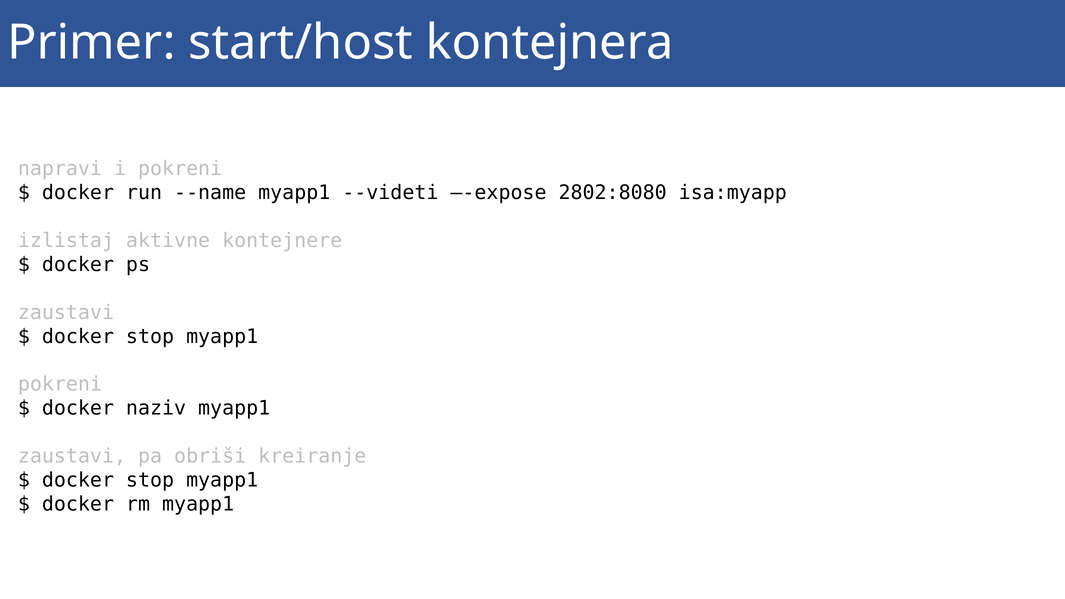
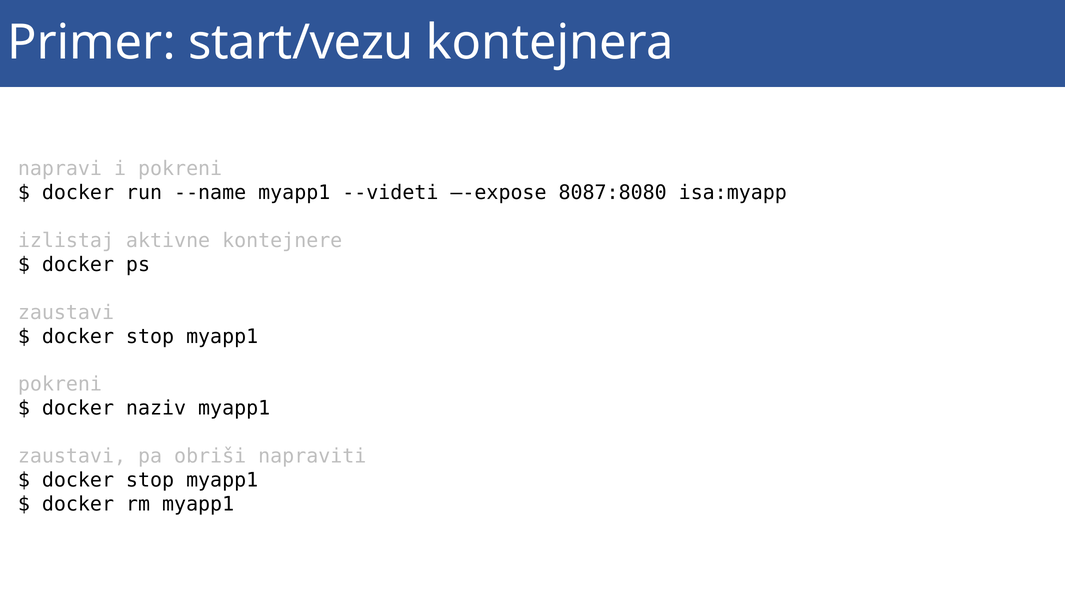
start/host: start/host -> start/vezu (301, 43)
2802:8080: 2802:8080 -> 8087:8080 (613, 193)
kreiranje: kreiranje -> napraviti (312, 456)
